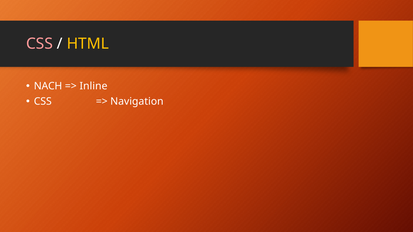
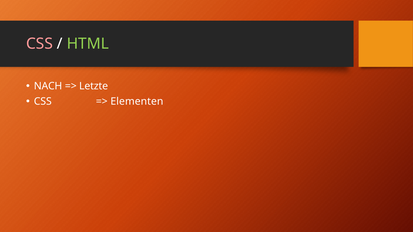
HTML colour: yellow -> light green (88, 44)
Inline: Inline -> Letzte (94, 86)
Navigation: Navigation -> Elementen (137, 102)
